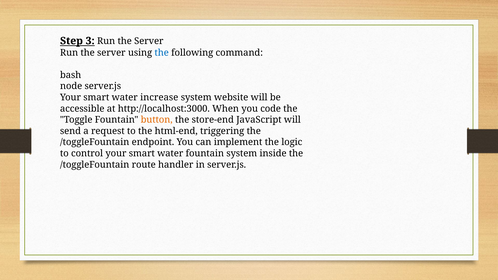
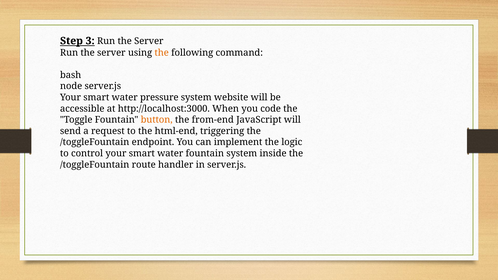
the colour: blue -> orange (162, 53)
increase: increase -> pressure (159, 97)
store-end: store-end -> from-end (213, 120)
